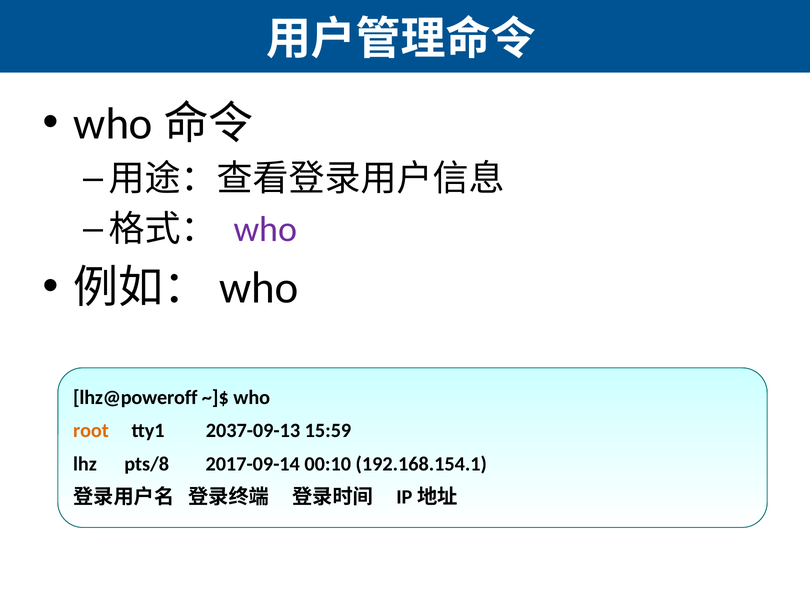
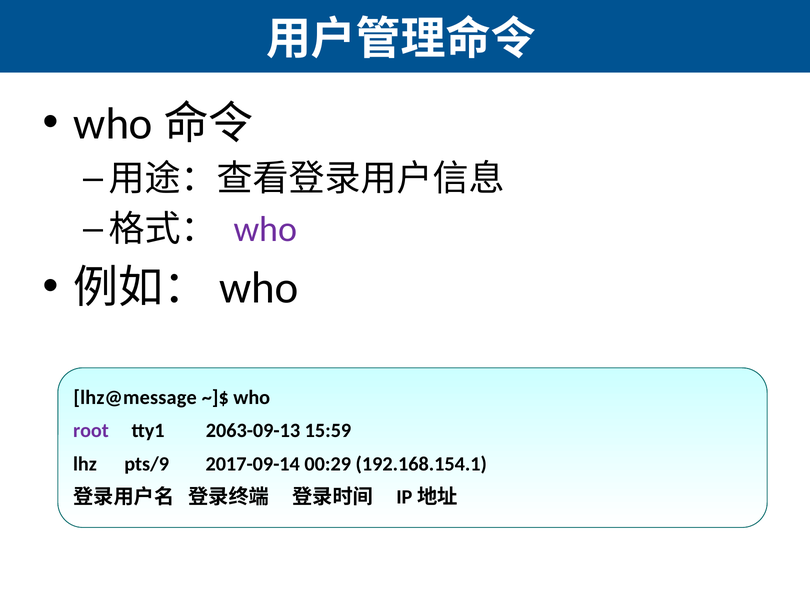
lhz@poweroff: lhz@poweroff -> lhz@message (135, 397)
root colour: orange -> purple (91, 430)
2037-09-13: 2037-09-13 -> 2063-09-13 (253, 430)
pts/8: pts/8 -> pts/9 (147, 464)
00:10: 00:10 -> 00:29 (328, 464)
